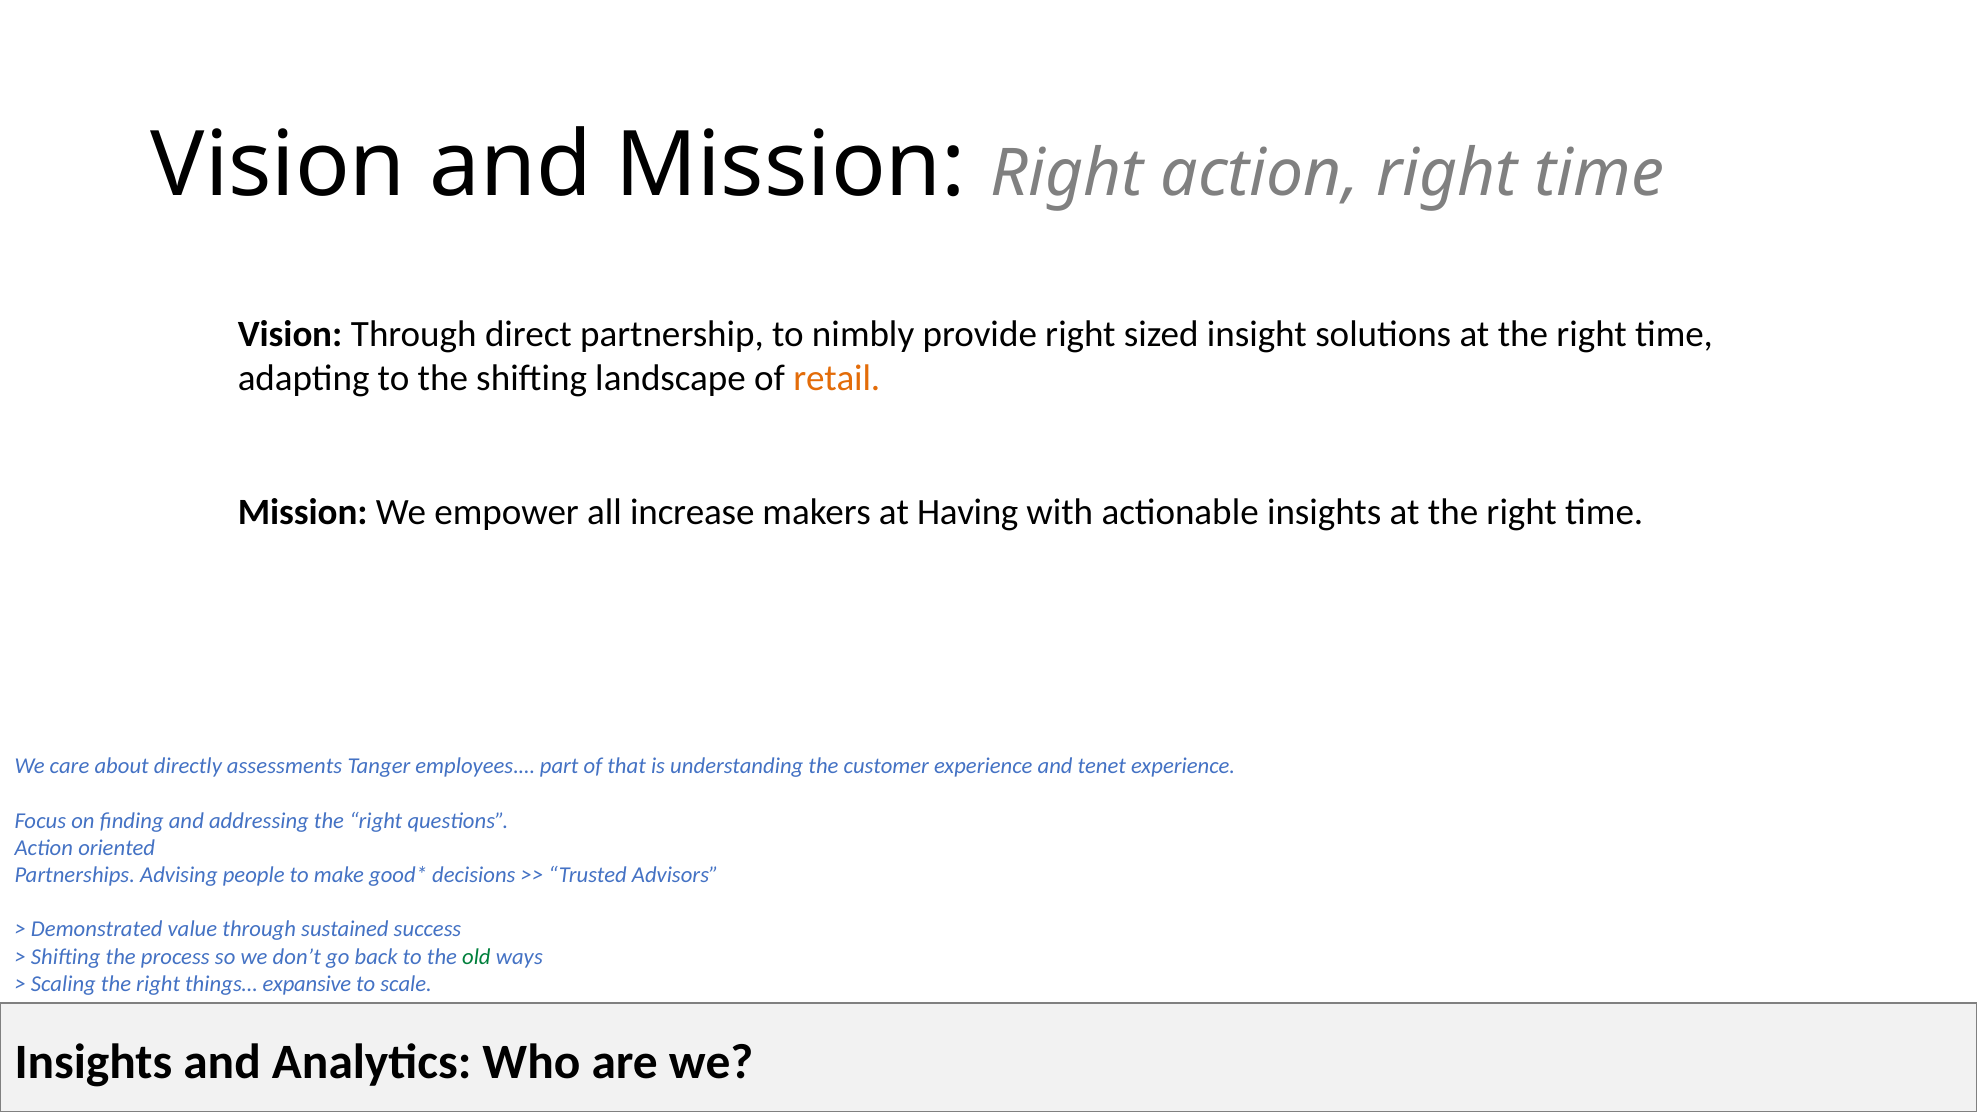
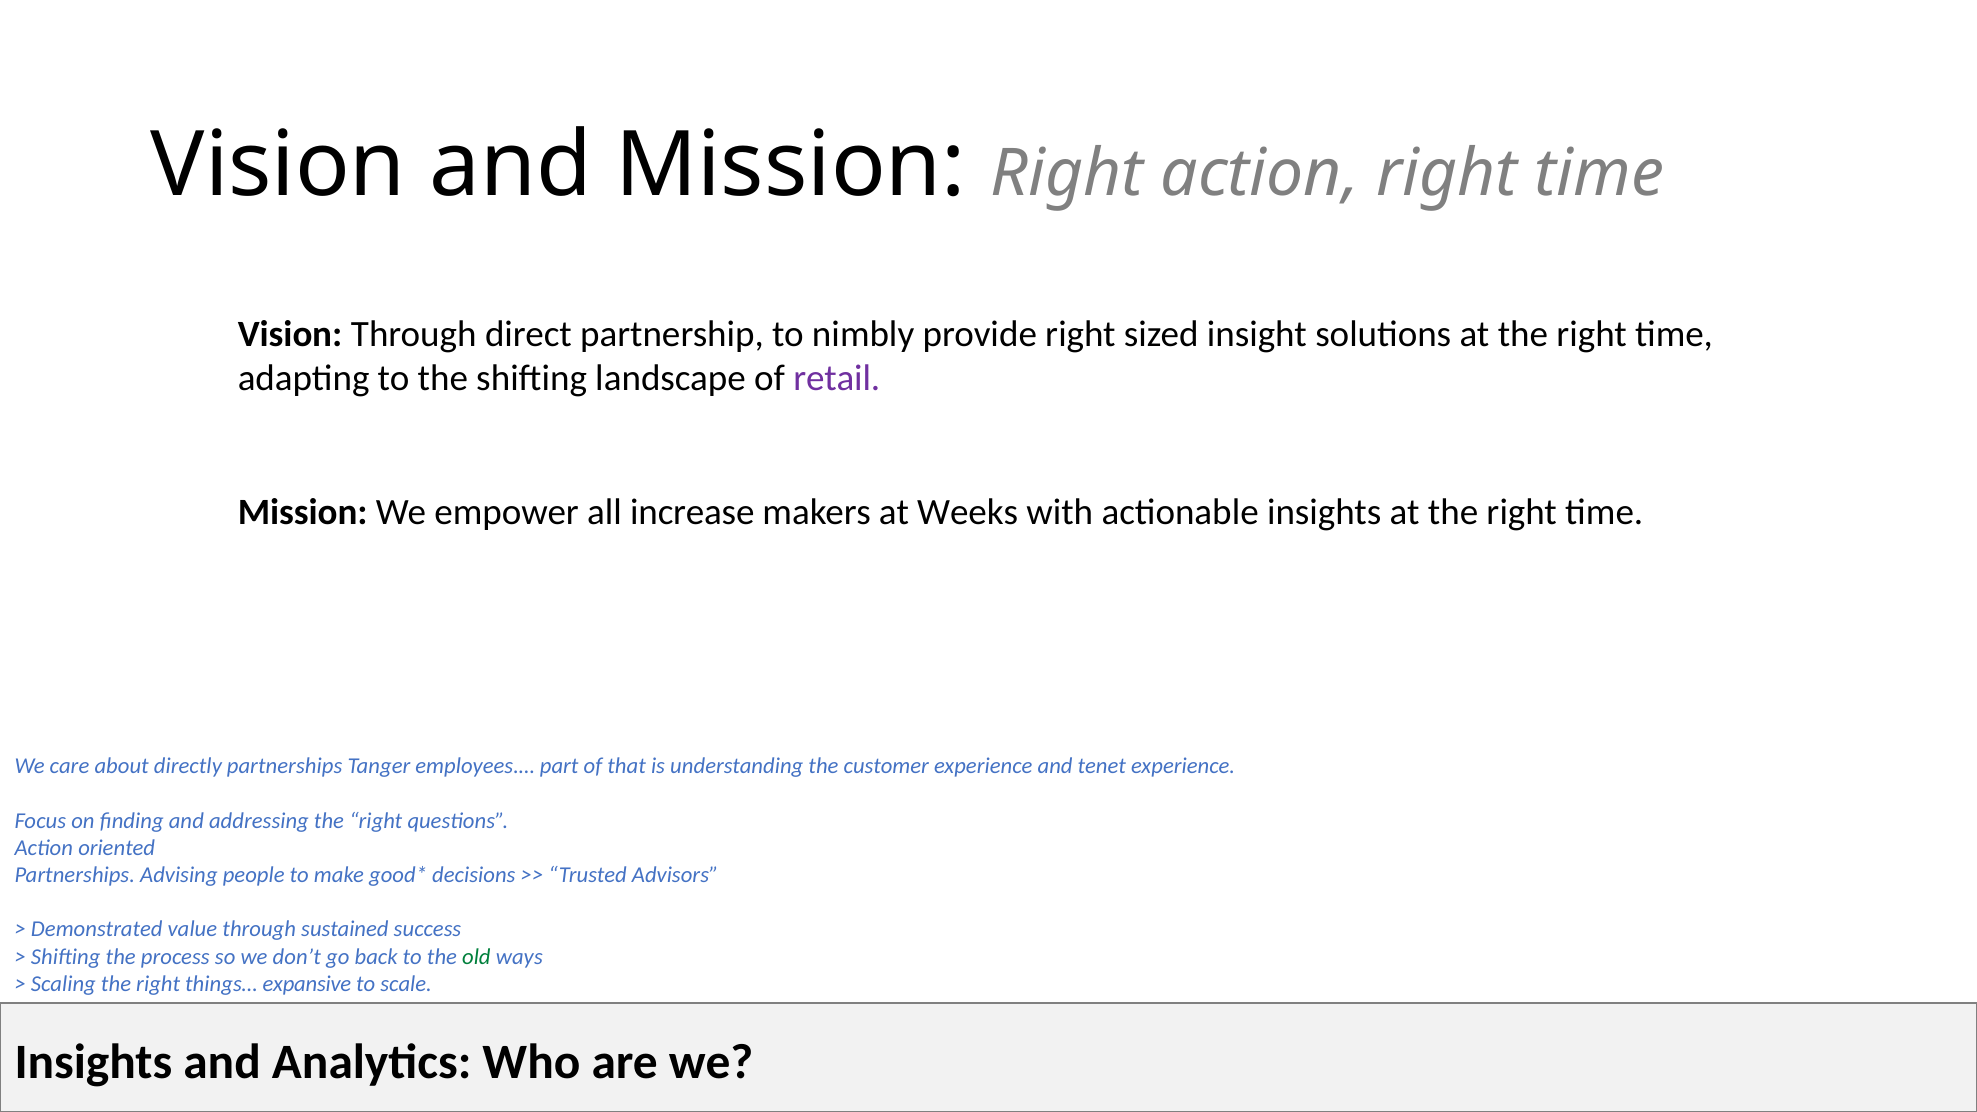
retail colour: orange -> purple (837, 379)
Having: Having -> Weeks (968, 512)
directly assessments: assessments -> partnerships (285, 766)
